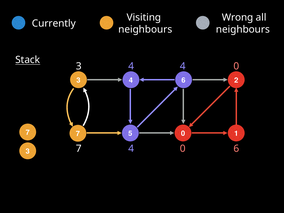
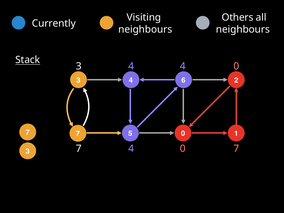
Wrong: Wrong -> Others (238, 17)
0 6: 6 -> 7 (236, 149)
